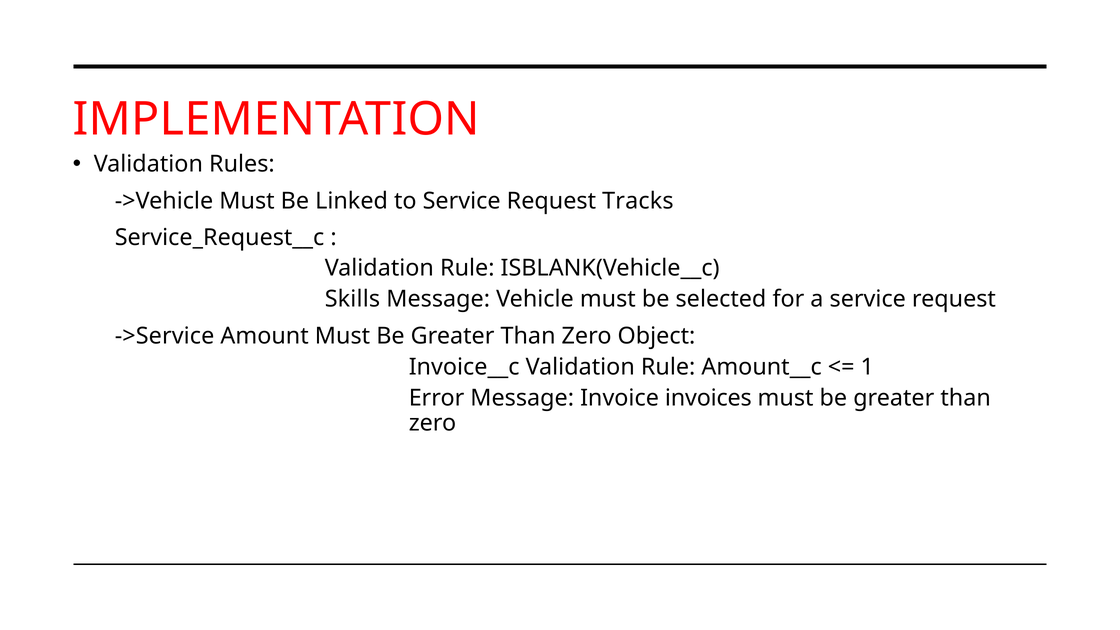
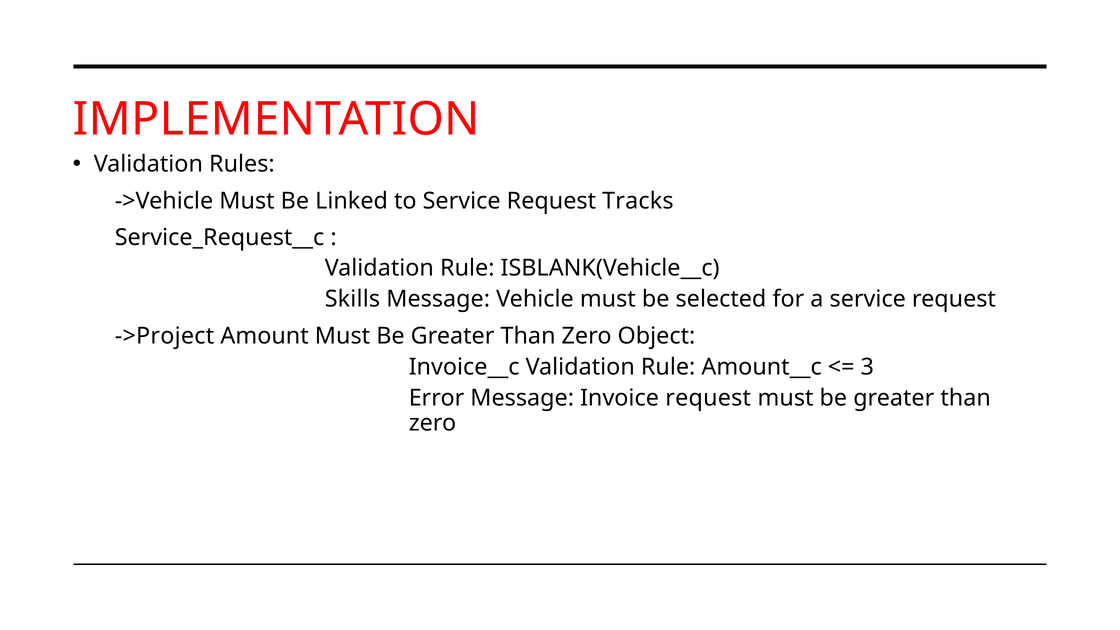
->Service: ->Service -> ->Project (164, 336)
1: 1 -> 3 (867, 367)
Invoice invoices: invoices -> request (708, 398)
